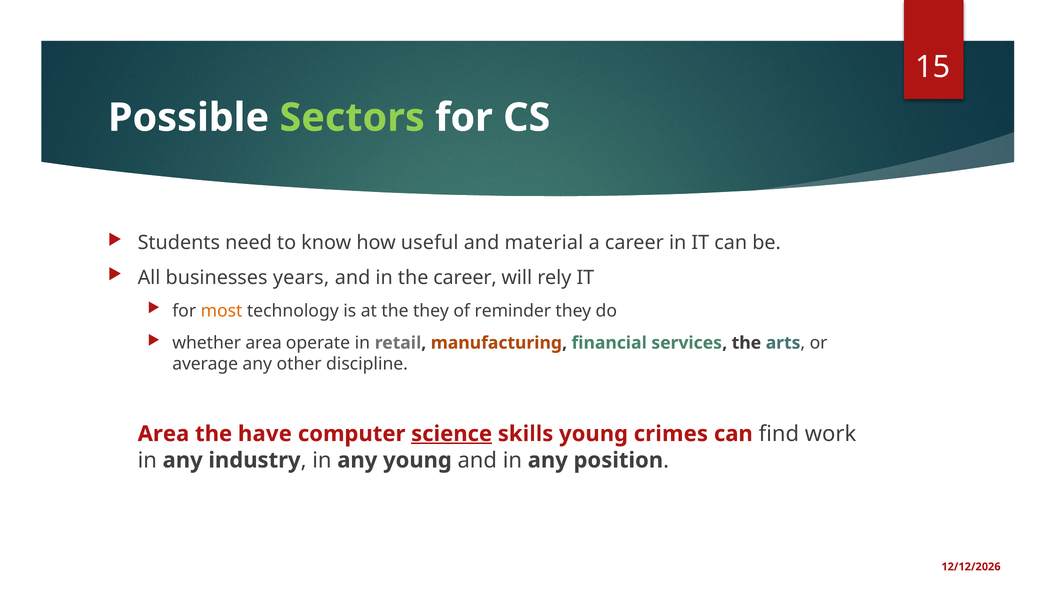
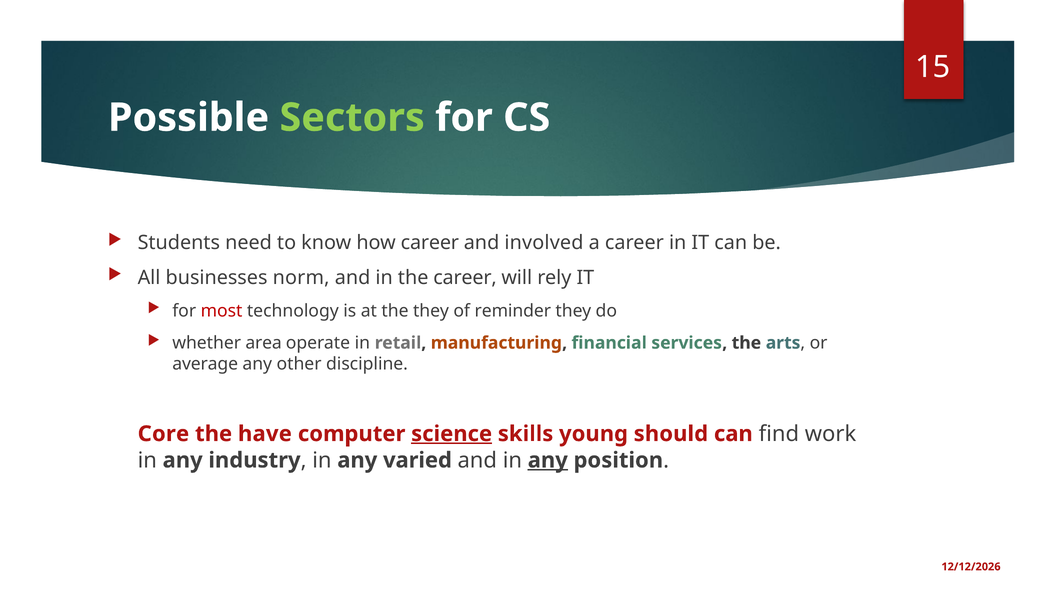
how useful: useful -> career (430, 243)
material: material -> involved (544, 243)
years: years -> norm (301, 277)
most colour: orange -> red (222, 311)
Area: Area -> Core (163, 434)
crimes: crimes -> should (671, 434)
any young: young -> varied (417, 460)
any underline: none -> present (548, 460)
